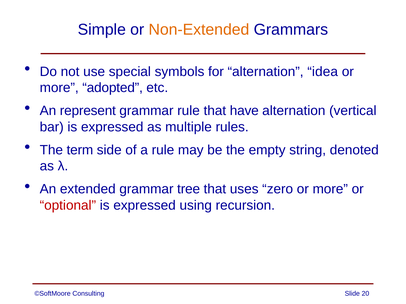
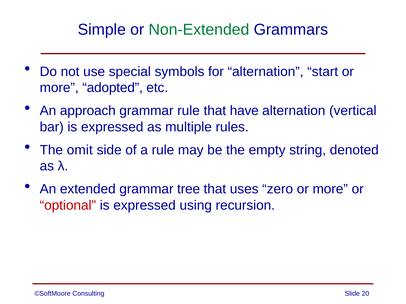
Non-Extended colour: orange -> green (199, 30)
idea: idea -> start (323, 72)
represent: represent -> approach (88, 111)
term: term -> omit (80, 150)
